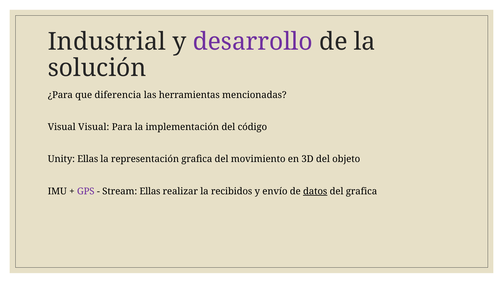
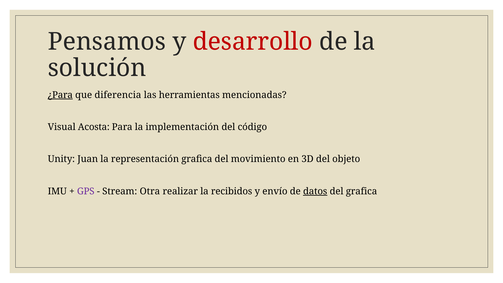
Industrial: Industrial -> Pensamos (107, 42)
desarrollo colour: purple -> red (253, 42)
¿Para underline: none -> present (60, 95)
Visual Visual: Visual -> Acosta (94, 127)
Unity Ellas: Ellas -> Juan (88, 159)
Stream Ellas: Ellas -> Otra (150, 191)
